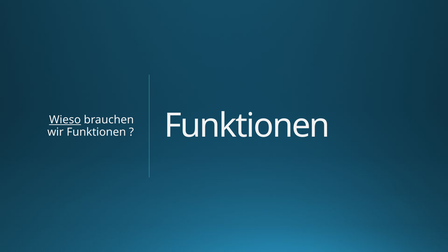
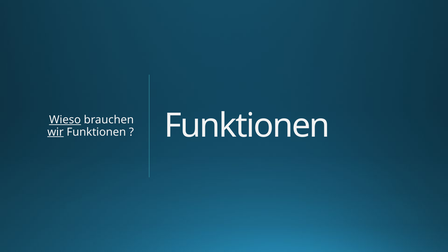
wir underline: none -> present (56, 132)
